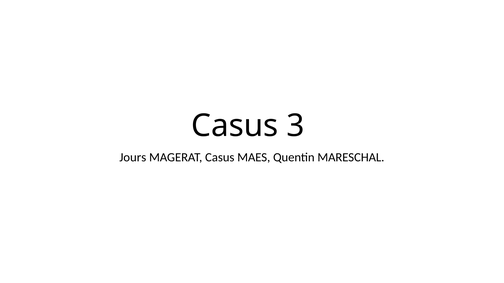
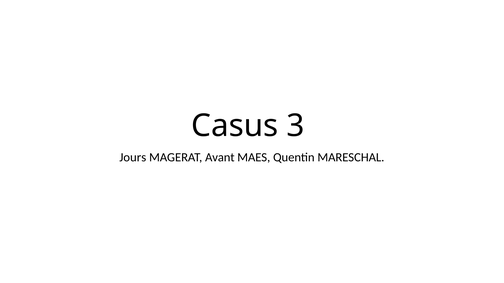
MAGERAT Casus: Casus -> Avant (220, 158)
